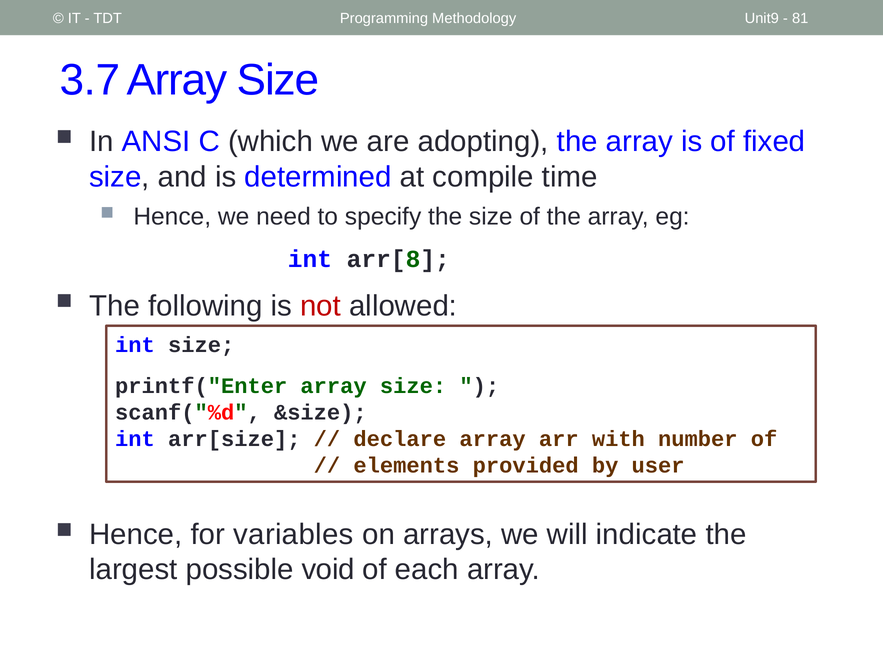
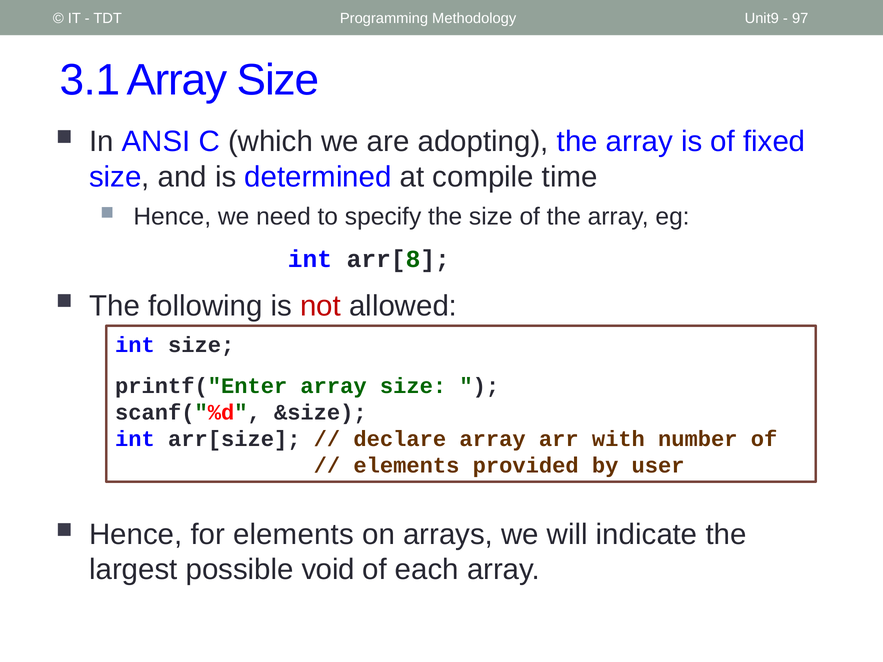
81: 81 -> 97 (800, 19)
3.7: 3.7 -> 3.1 (90, 80)
for variables: variables -> elements (293, 535)
